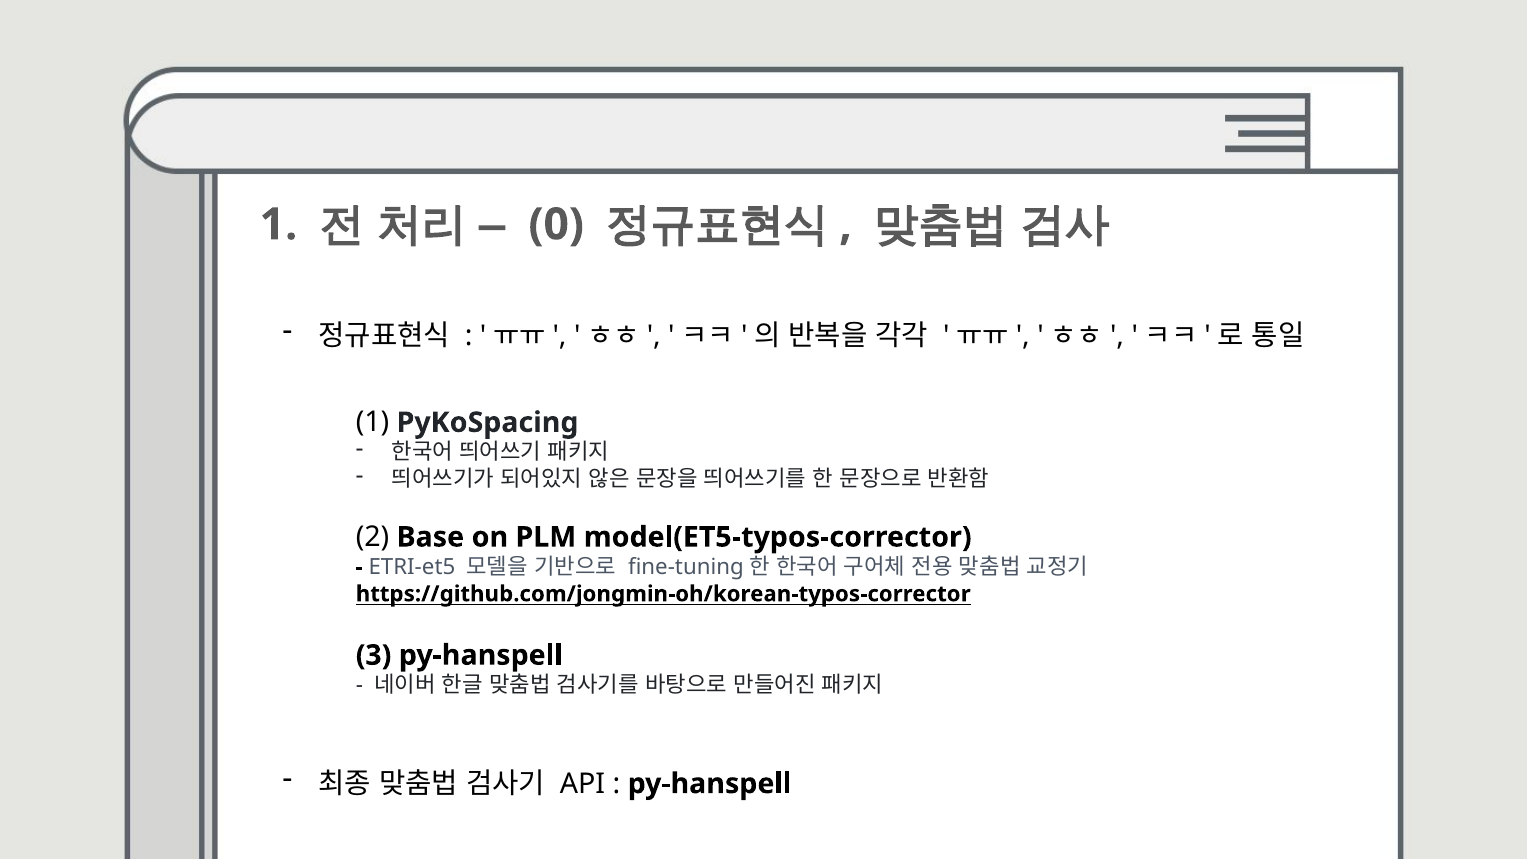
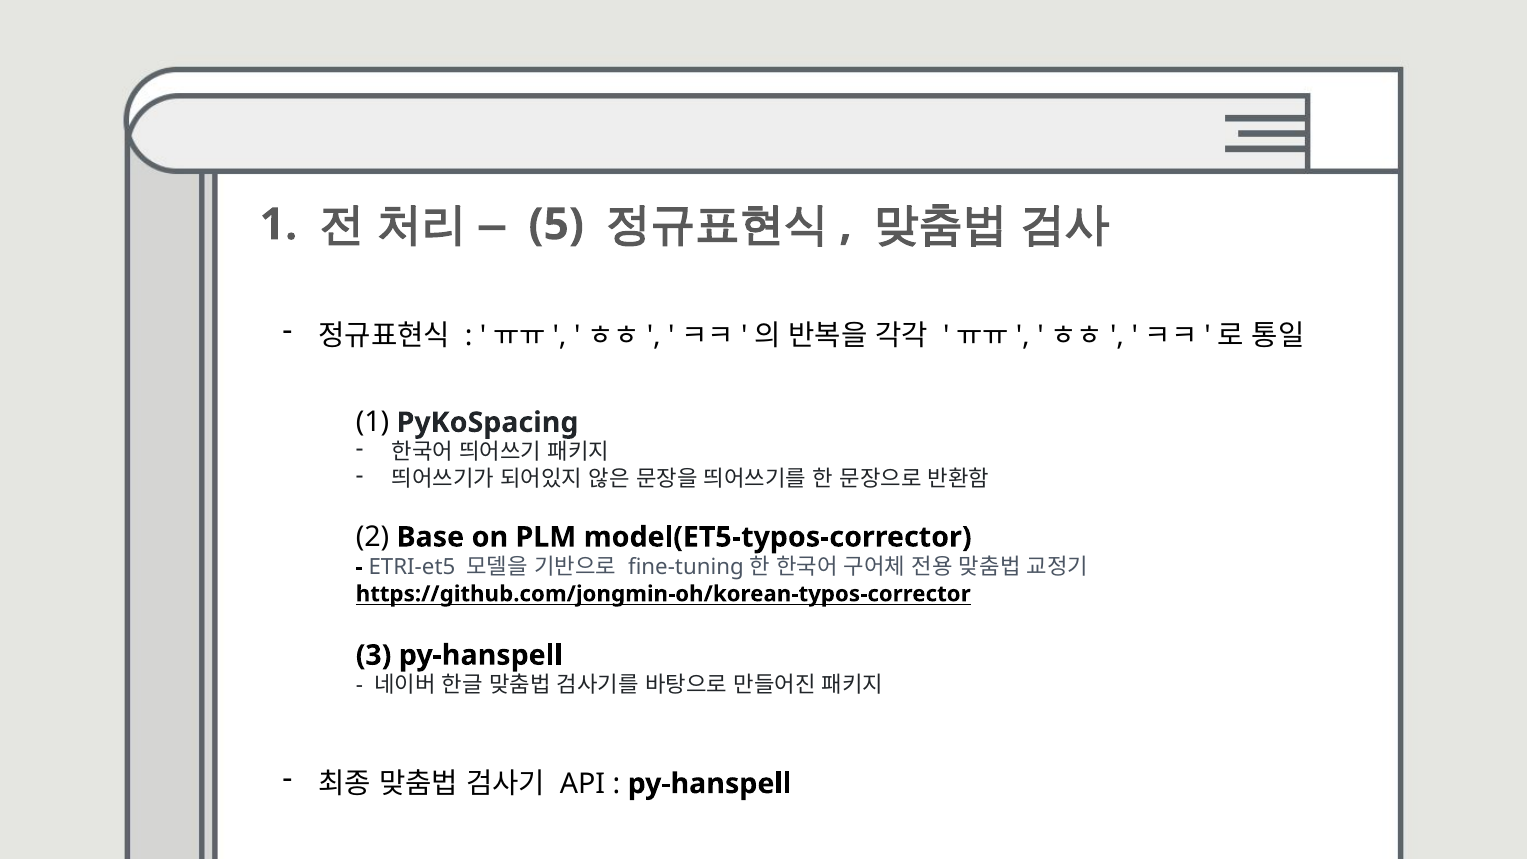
0: 0 -> 5 (556, 225)
